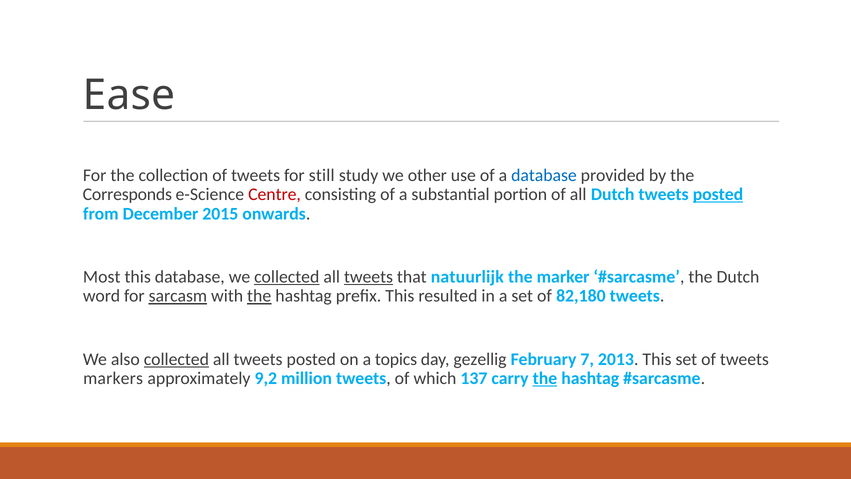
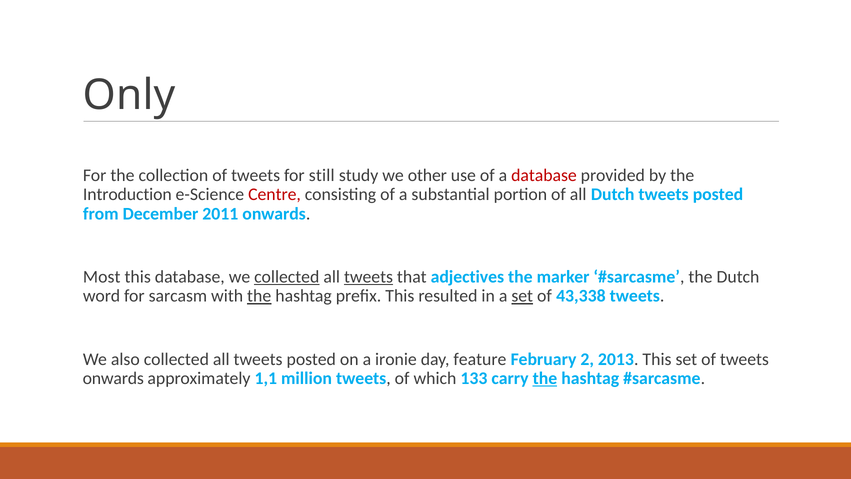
Ease: Ease -> Only (129, 95)
database colour: blue -> red (544, 175)
Corresponds: Corresponds -> Introduction (127, 194)
posted underline: present -> none (718, 194)
2015: 2015 -> 2011 (220, 214)
natuurlijk: natuurlijk -> adjectives (467, 277)
sarcasm underline: present -> none (178, 296)
set underline: none -> present (522, 296)
82,180: 82,180 -> 43,338 (581, 296)
collected underline: present -> none (176, 359)
topics: topics -> ironie (396, 359)
gezellig: gezellig -> feature (480, 359)
7: 7 -> 2 (587, 359)
markers: markers -> onwards (113, 378)
9,2: 9,2 -> 1,1 (266, 378)
137: 137 -> 133 (474, 378)
